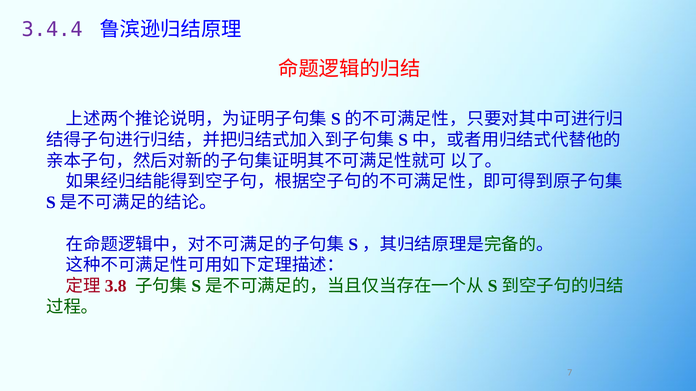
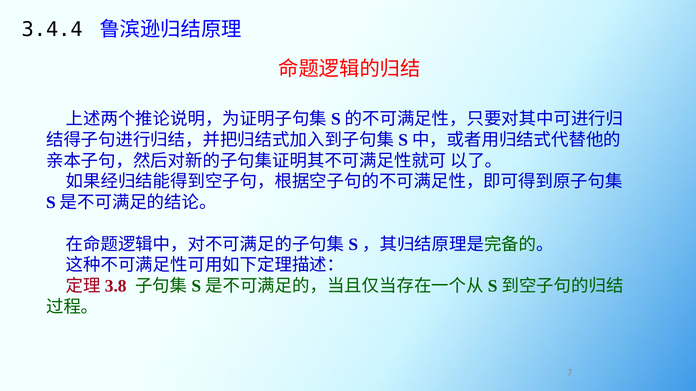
3.4.4 colour: purple -> black (52, 30)
